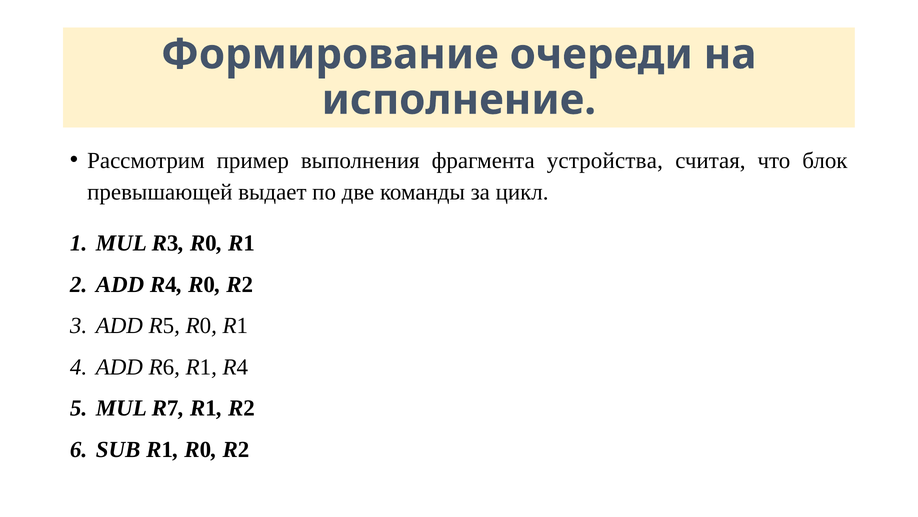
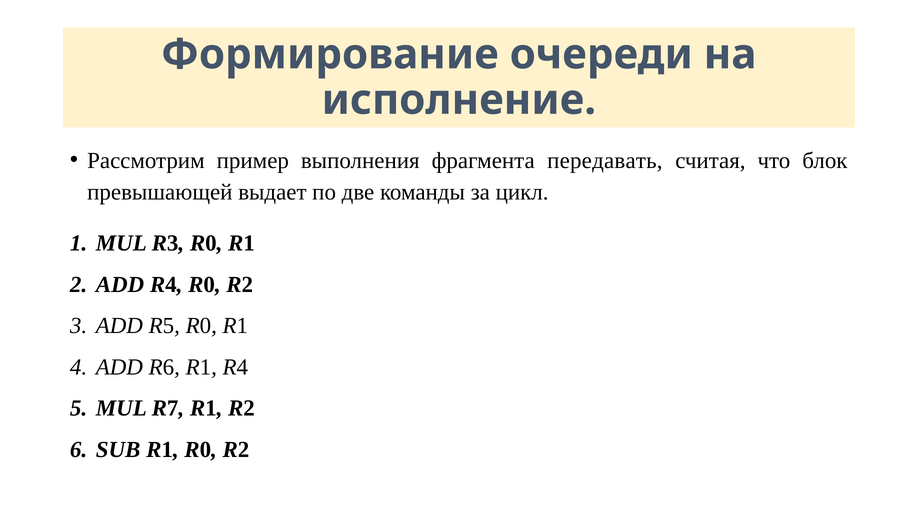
устройства: устройства -> передавать (605, 160)
